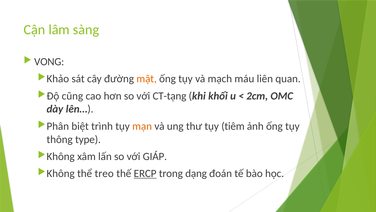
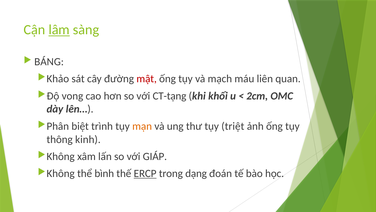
lâm underline: none -> present (59, 30)
VONG: VONG -> BÁNG (49, 62)
mật colour: orange -> red (147, 79)
cũng: cũng -> vong (72, 96)
tiêm: tiêm -> triệt (233, 126)
type: type -> kinh (88, 139)
treo: treo -> bình (104, 173)
